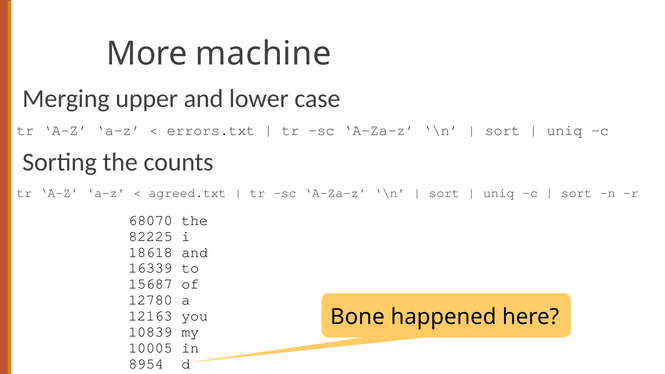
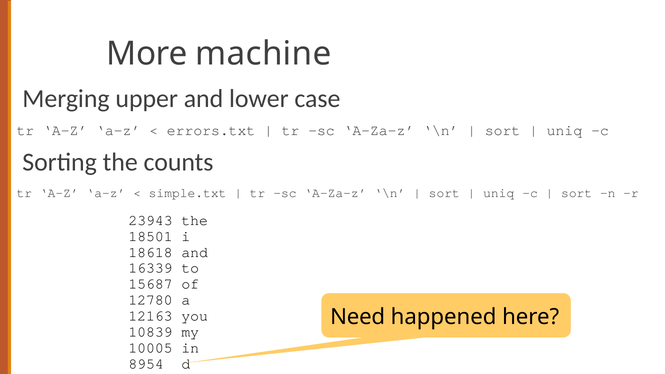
agreed.txt: agreed.txt -> simple.txt (188, 193)
68070: 68070 -> 23943 (151, 220)
82225: 82225 -> 18501 (151, 236)
Bone: Bone -> Need (358, 317)
